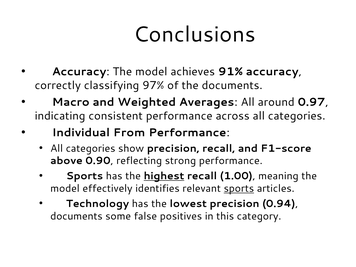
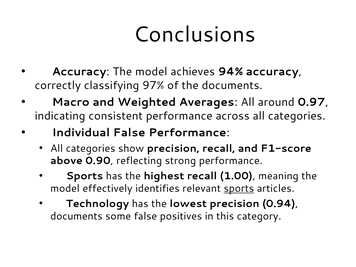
91%: 91% -> 94% (231, 72)
Individual From: From -> False (129, 133)
highest underline: present -> none (164, 176)
